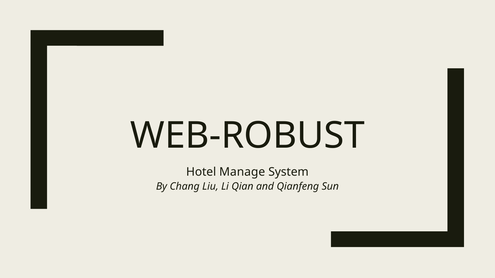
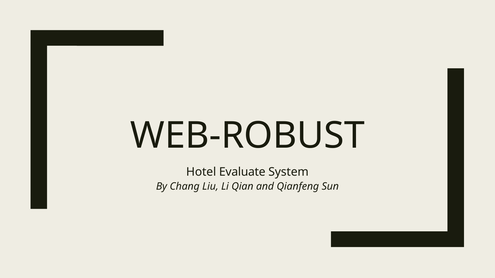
Manage: Manage -> Evaluate (242, 172)
